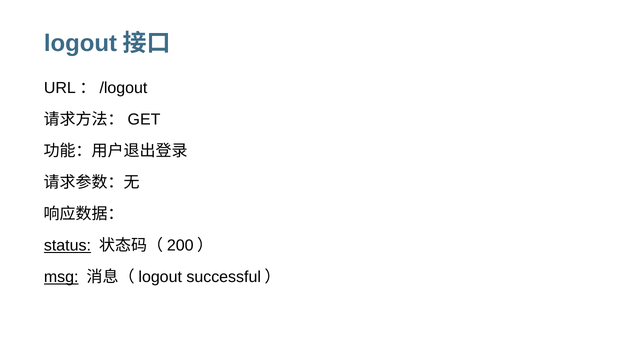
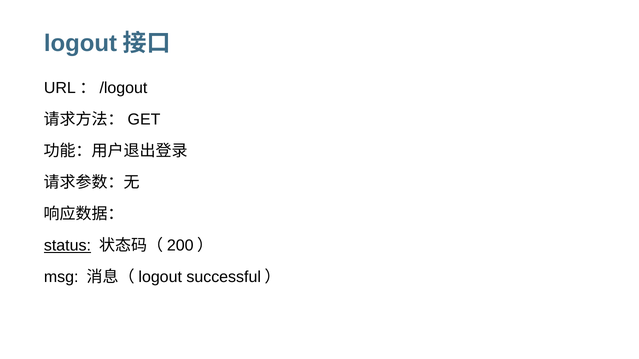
msg underline: present -> none (61, 277)
